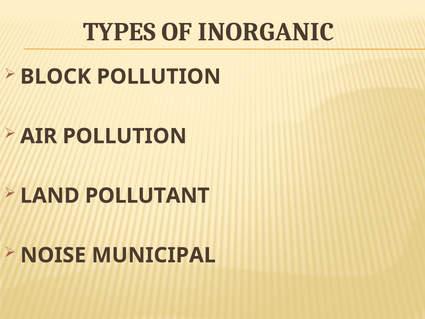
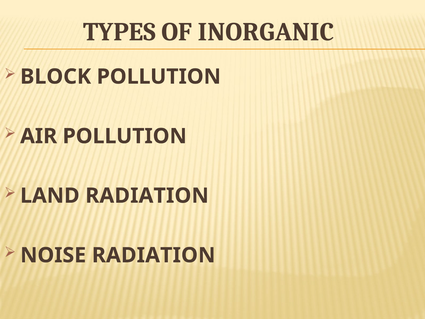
LAND POLLUTANT: POLLUTANT -> RADIATION (147, 196)
NOISE MUNICIPAL: MUNICIPAL -> RADIATION (154, 255)
